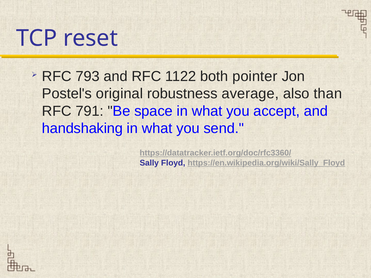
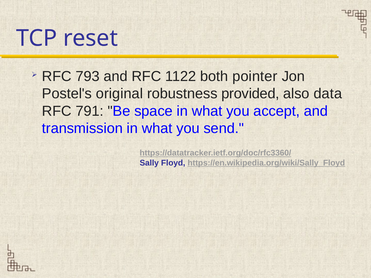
average: average -> provided (250, 94)
than: than -> data (328, 94)
handshaking: handshaking -> transmission (82, 128)
